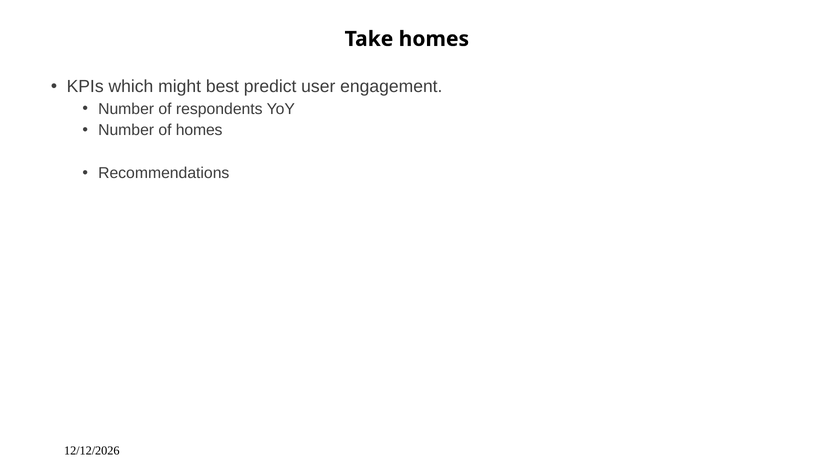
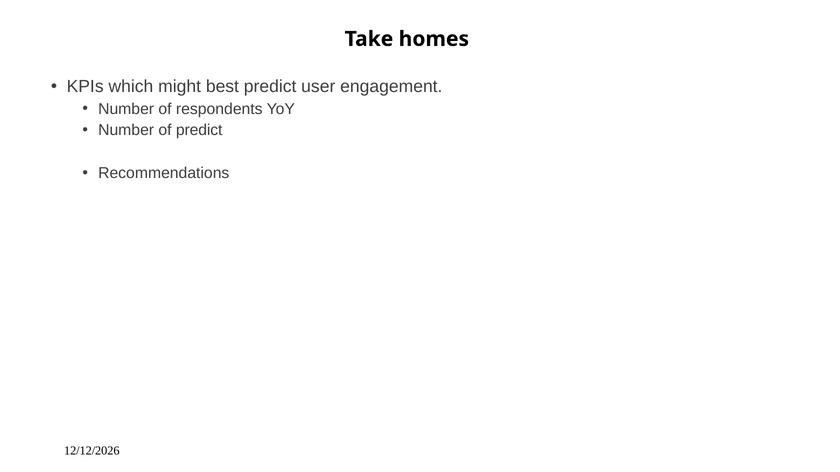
of homes: homes -> predict (199, 130)
